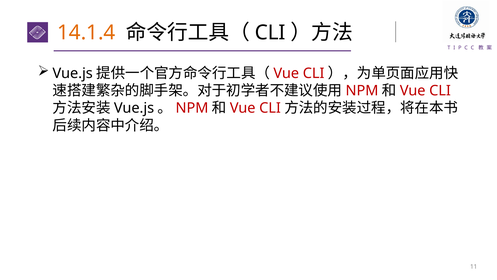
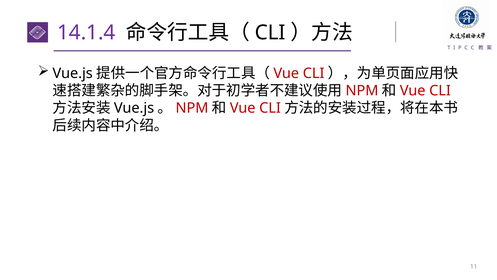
14.1.4 colour: orange -> purple (86, 33)
